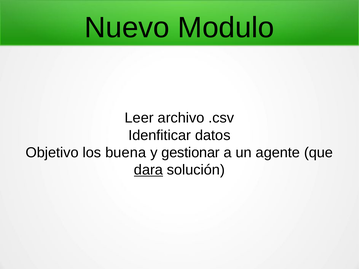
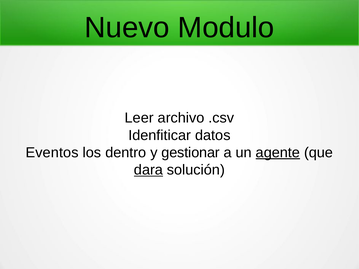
Objetivo: Objetivo -> Eventos (52, 153)
buena: buena -> dentro (126, 153)
agente underline: none -> present (278, 153)
